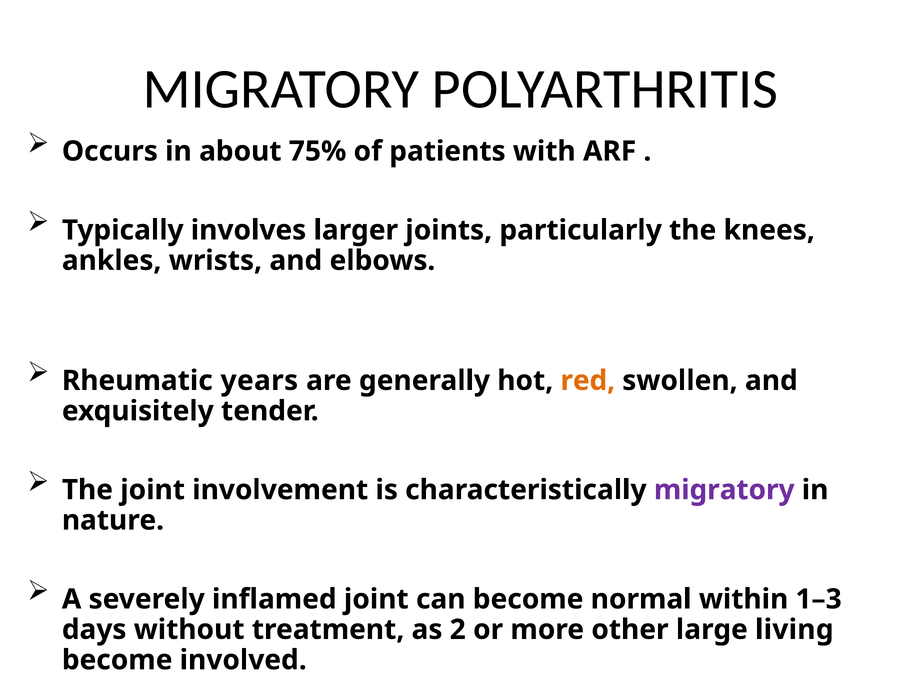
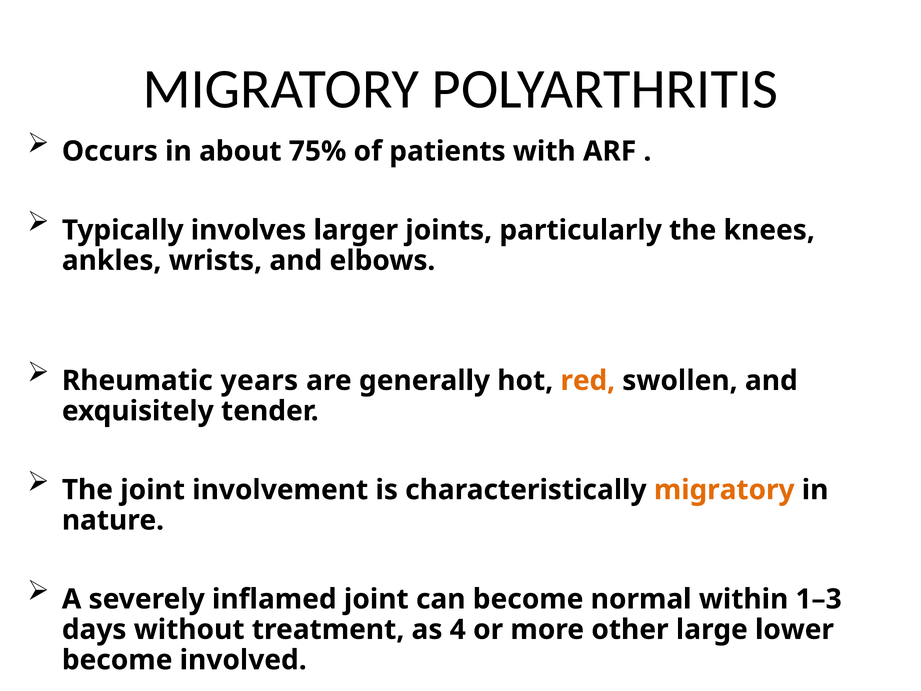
migratory colour: purple -> orange (724, 490)
2: 2 -> 4 (458, 629)
living: living -> lower (794, 629)
